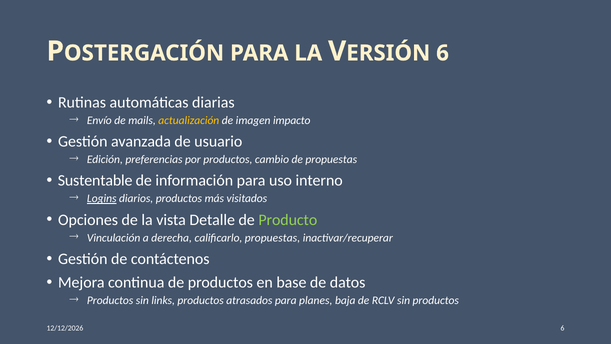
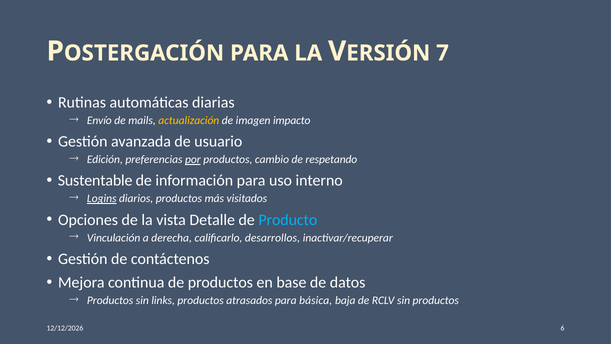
6: 6 -> 7 (443, 53)
por underline: none -> present (193, 159)
de propuestas: propuestas -> respetando (331, 159)
Producto colour: light green -> light blue (288, 220)
calificarlo propuestas: propuestas -> desarrollos (272, 238)
planes: planes -> básica (316, 300)
